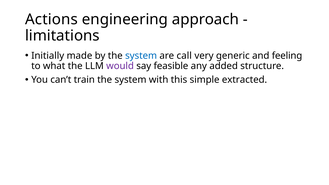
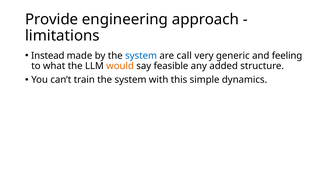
Actions: Actions -> Provide (52, 19)
Initially: Initially -> Instead (48, 56)
would colour: purple -> orange (120, 66)
extracted: extracted -> dynamics (245, 80)
